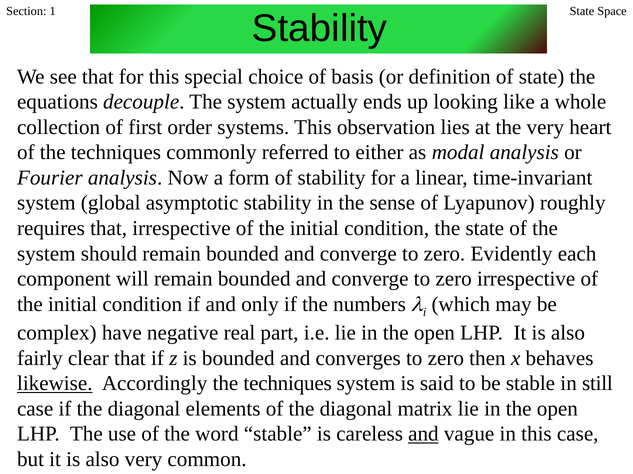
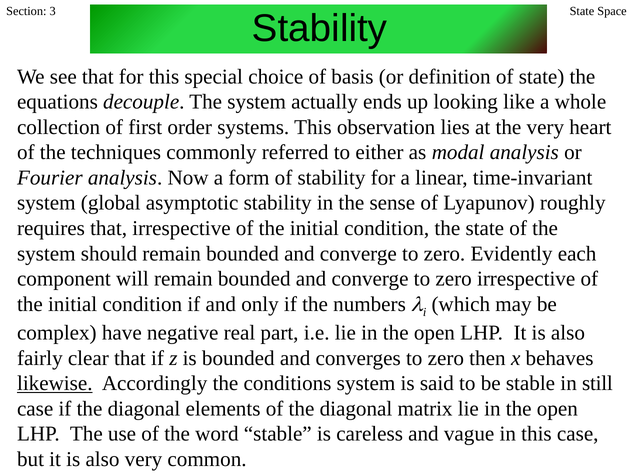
1: 1 -> 3 (53, 11)
Accordingly the techniques: techniques -> conditions (288, 384)
and underline: present -> none (423, 435)
